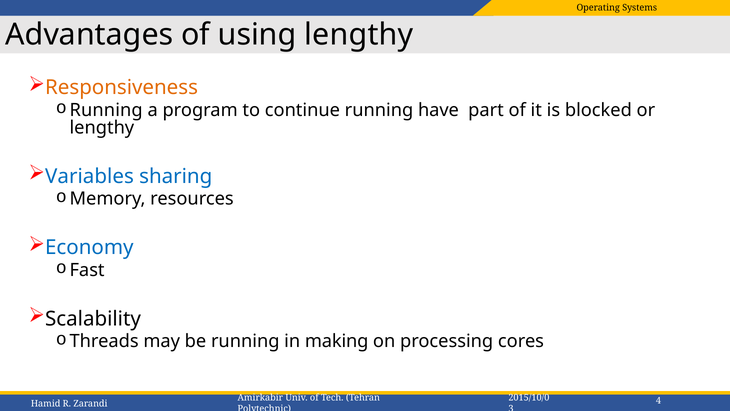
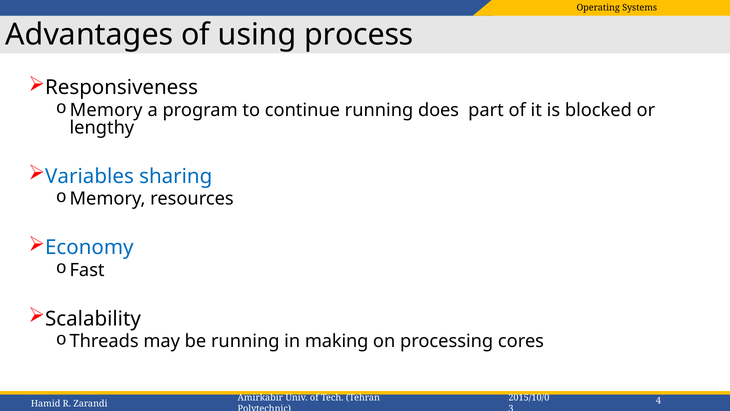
using lengthy: lengthy -> process (359, 35)
Responsiveness colour: orange -> black (122, 88)
Running: Running -> Memory (106, 110)
have: have -> does (438, 110)
